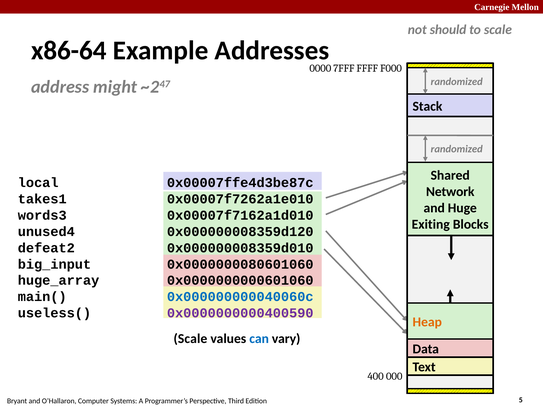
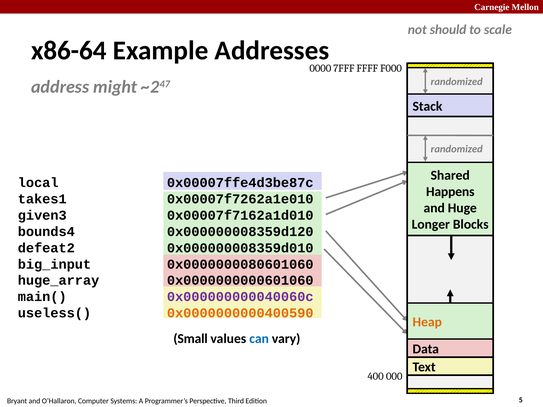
Network: Network -> Happens (450, 192)
words3: words3 -> given3 (42, 215)
Exiting: Exiting -> Longer (431, 224)
unused4: unused4 -> bounds4 (46, 232)
0x000000000040060c colour: blue -> purple (240, 297)
0x0000000000400590 colour: purple -> orange (240, 313)
Scale: Scale -> Small (191, 339)
